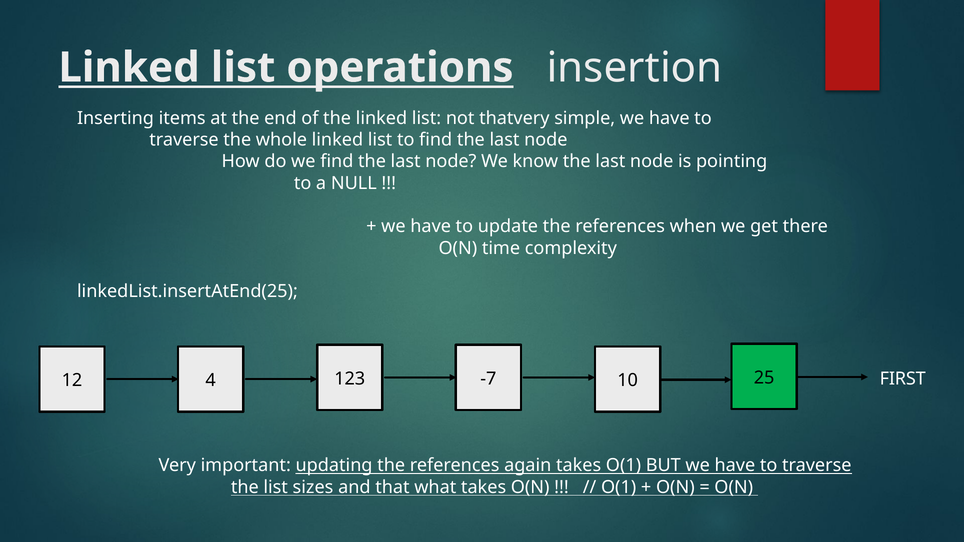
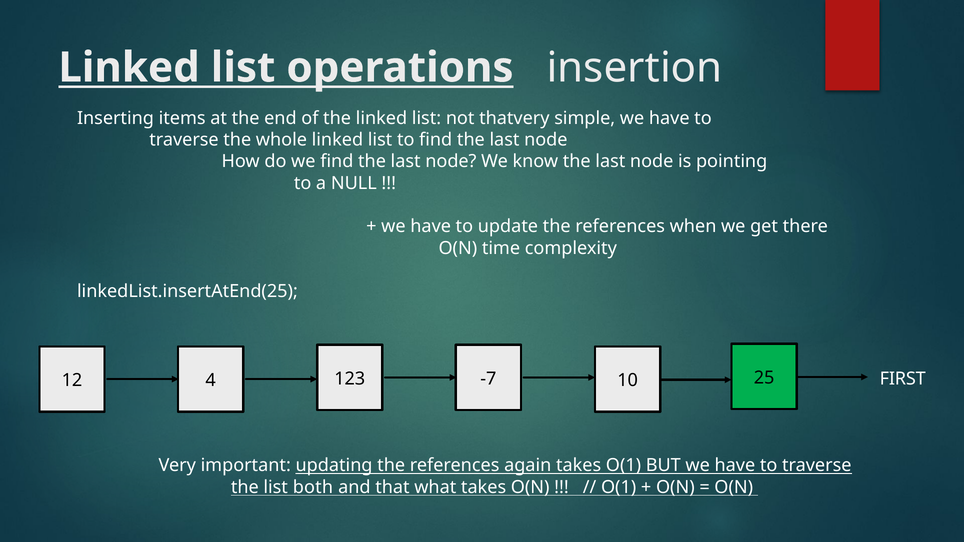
sizes: sizes -> both (313, 487)
